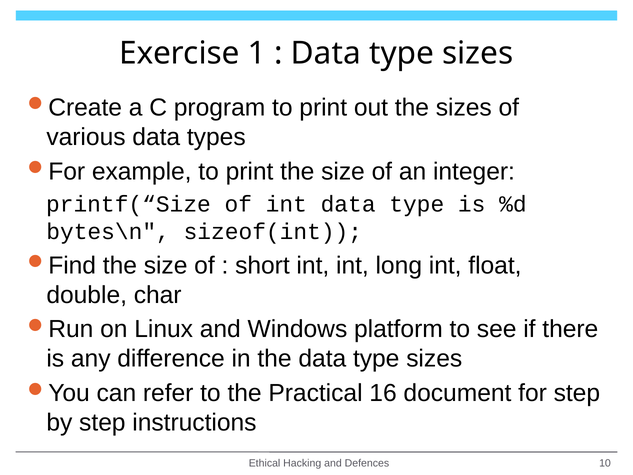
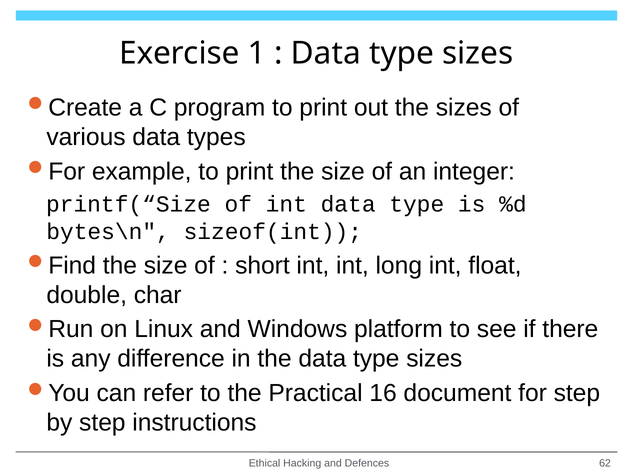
10: 10 -> 62 (605, 463)
